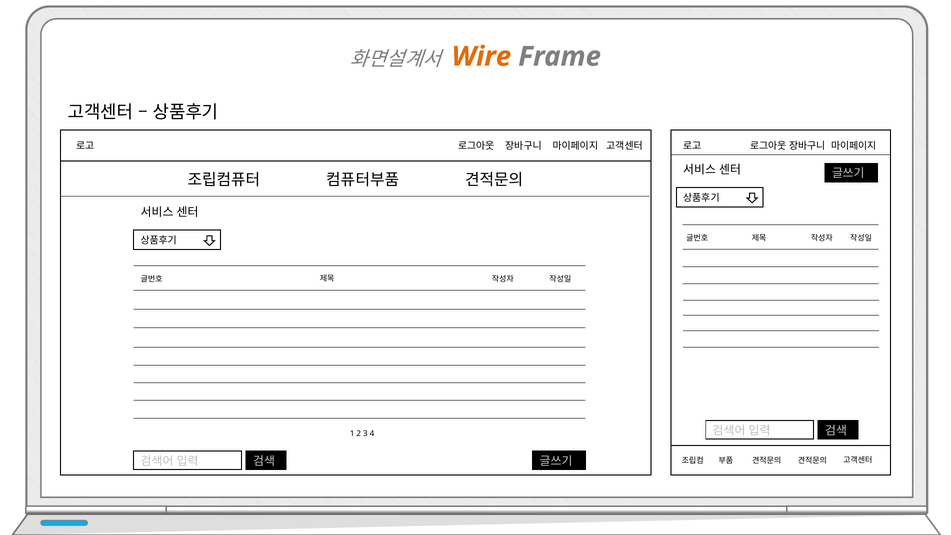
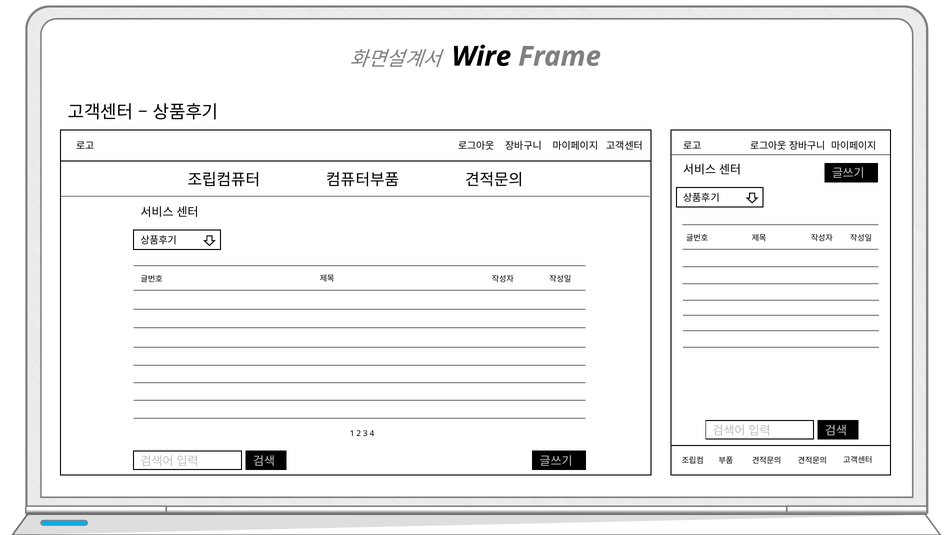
Wire colour: orange -> black (481, 57)
